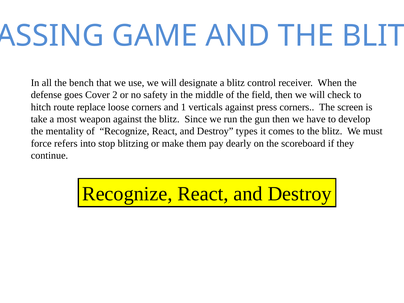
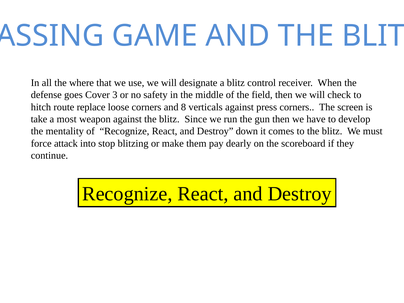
bench: bench -> where (82, 83)
2: 2 -> 3 (115, 95)
1: 1 -> 8 (183, 107)
types: types -> down (247, 131)
refers: refers -> attack (66, 143)
